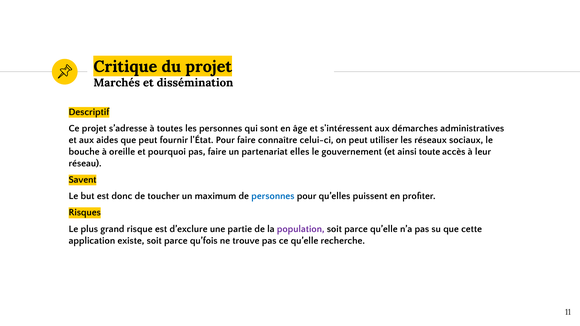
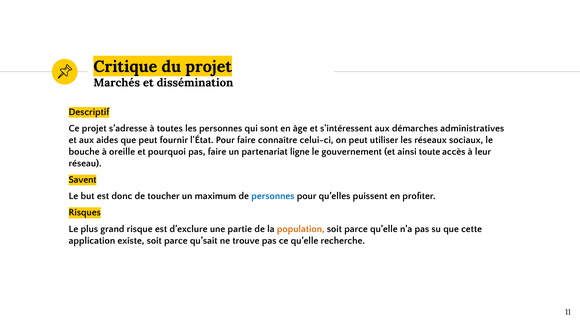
elles: elles -> ligne (300, 152)
population colour: purple -> orange (301, 229)
qu’fois: qu’fois -> qu’sait (204, 241)
